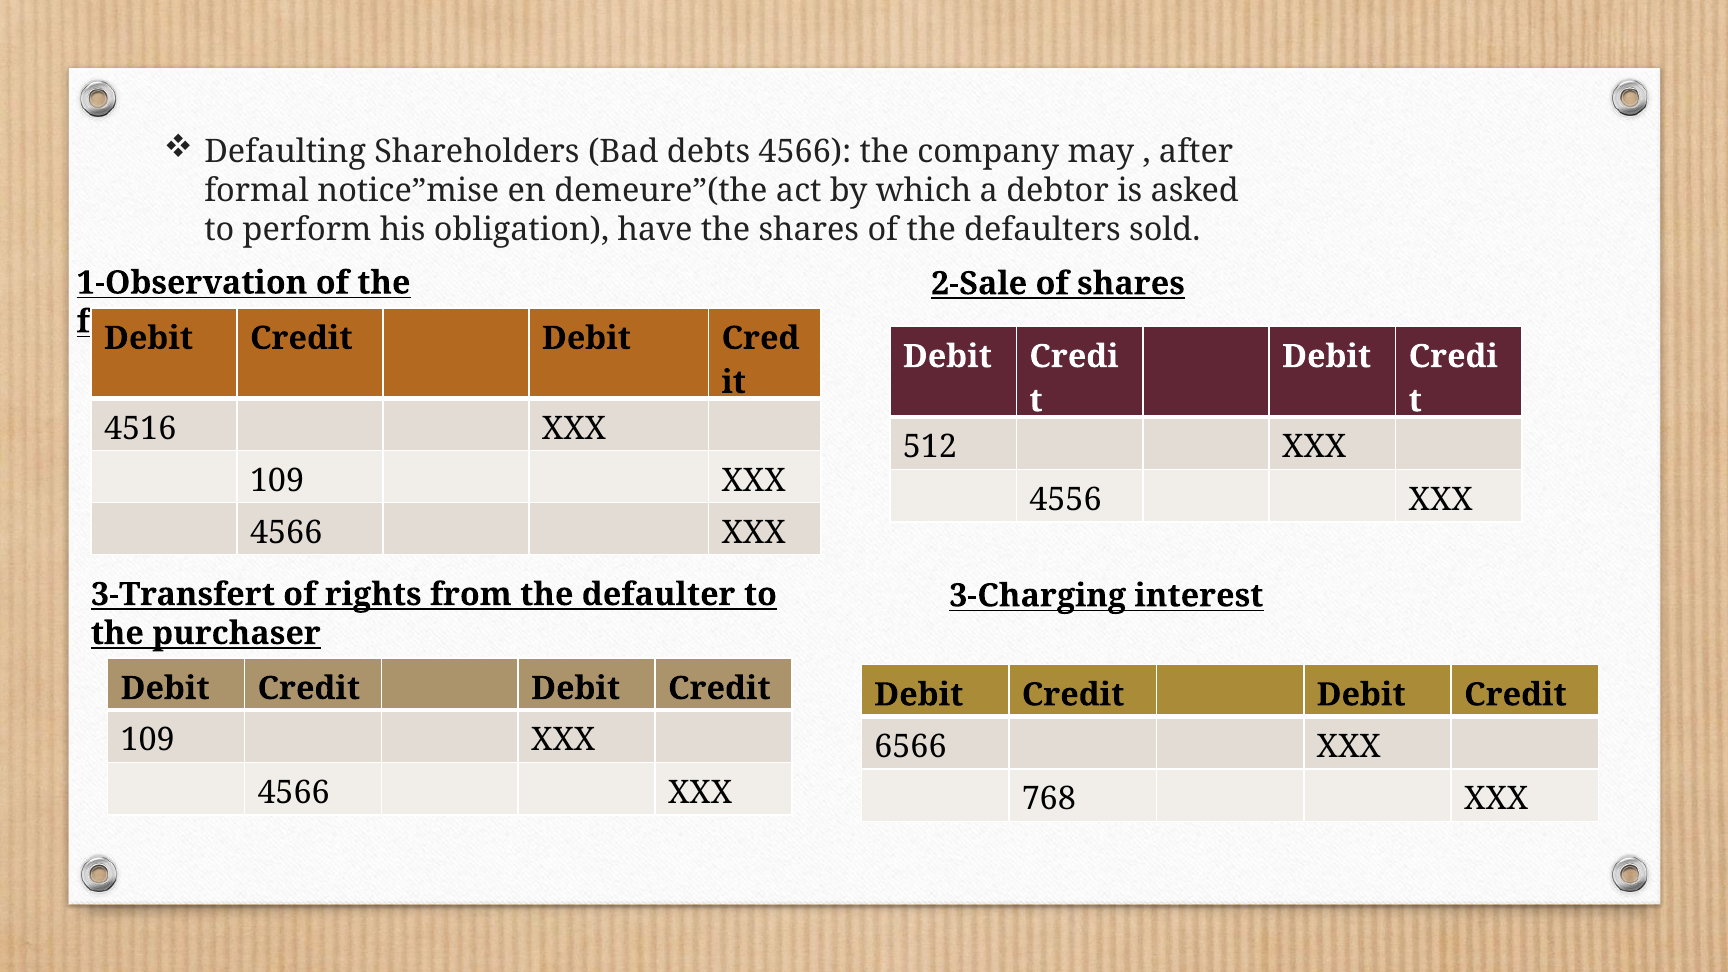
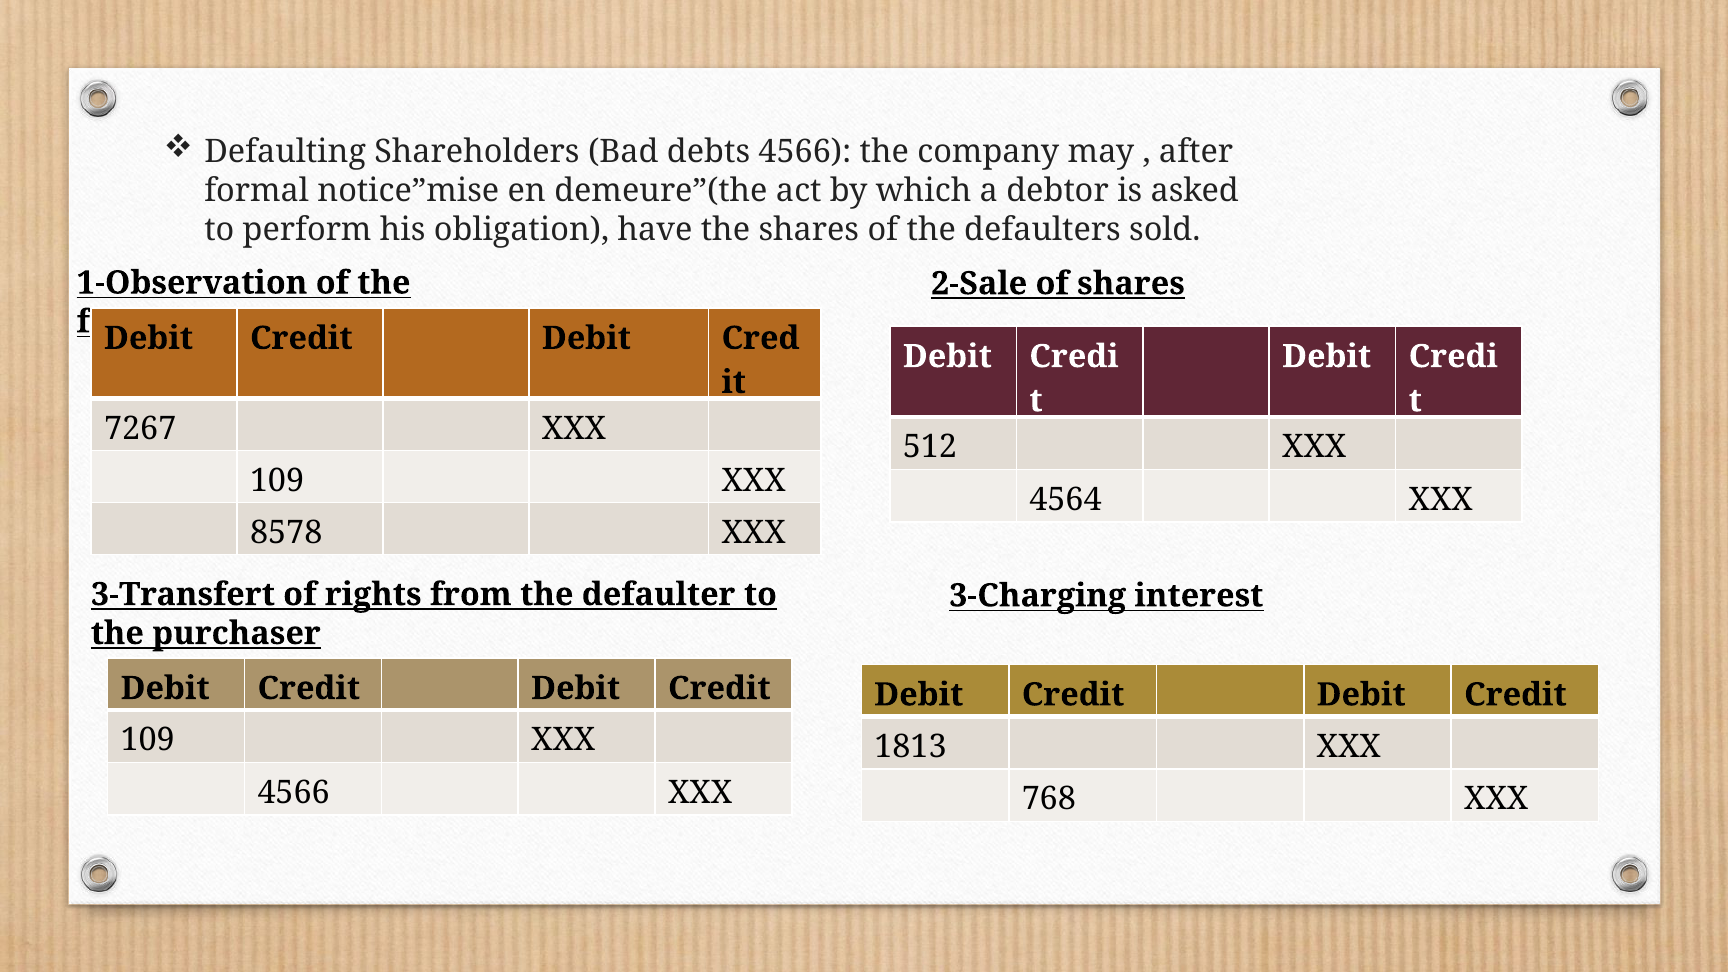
4516: 4516 -> 7267 (140, 429)
4556: 4556 -> 4564 (1066, 500)
4566: 4566 -> 8578 (286, 533)
6566: 6566 -> 1813 (911, 747)
